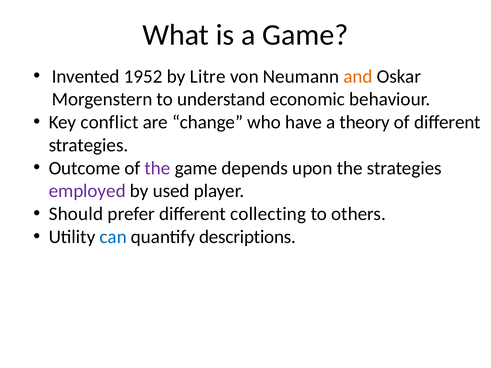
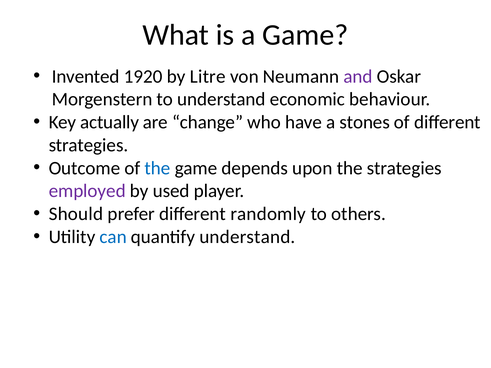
1952: 1952 -> 1920 (143, 76)
and colour: orange -> purple (358, 76)
conflict: conflict -> actually (110, 122)
theory: theory -> stones (365, 122)
the colour: purple -> blue (158, 168)
collecting: collecting -> randomly (268, 214)
quantify descriptions: descriptions -> understand (247, 237)
